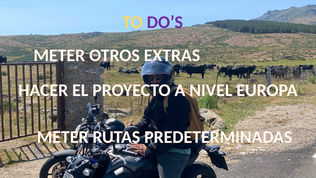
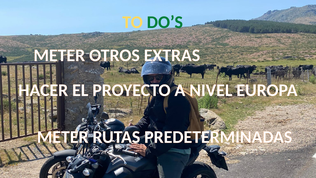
DO’S colour: purple -> green (165, 22)
